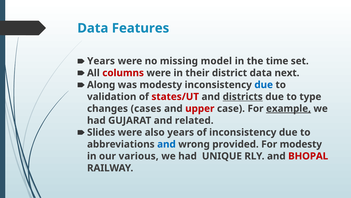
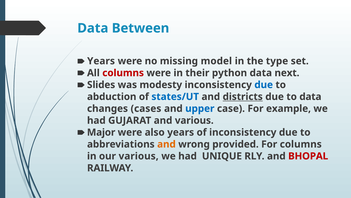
Features: Features -> Between (141, 28)
time: time -> type (277, 61)
district: district -> python (229, 73)
Along: Along -> Slides (101, 85)
validation: validation -> abduction (112, 96)
states/UT colour: red -> blue (175, 96)
to type: type -> data (310, 96)
upper colour: red -> blue (200, 108)
example underline: present -> none (288, 108)
and related: related -> various (194, 120)
Slides: Slides -> Major (101, 132)
and colour: blue -> orange (166, 144)
For modesty: modesty -> columns (301, 144)
